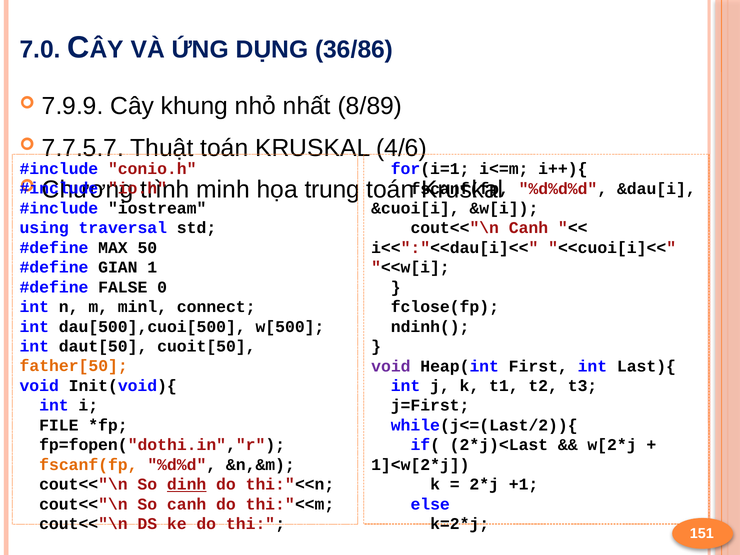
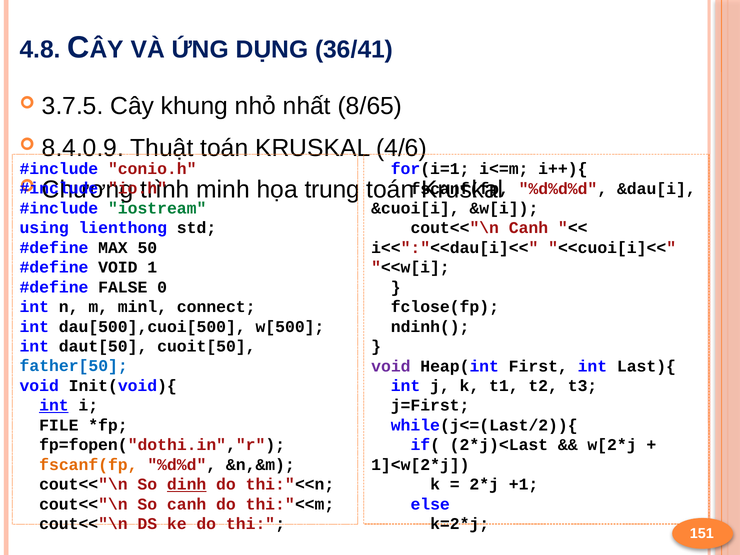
7.0: 7.0 -> 4.8 (40, 50)
36/86: 36/86 -> 36/41 (354, 50)
7.9.9: 7.9.9 -> 3.7.5 (73, 106)
8/89: 8/89 -> 8/65 (370, 106)
7.7.5.7: 7.7.5.7 -> 8.4.0.9 (83, 148)
iostream colour: black -> green (157, 208)
traversal: traversal -> lienthong (123, 228)
GIAN: GIAN -> VOID (118, 267)
father[50 colour: orange -> blue (74, 366)
int underline: none -> present (54, 405)
